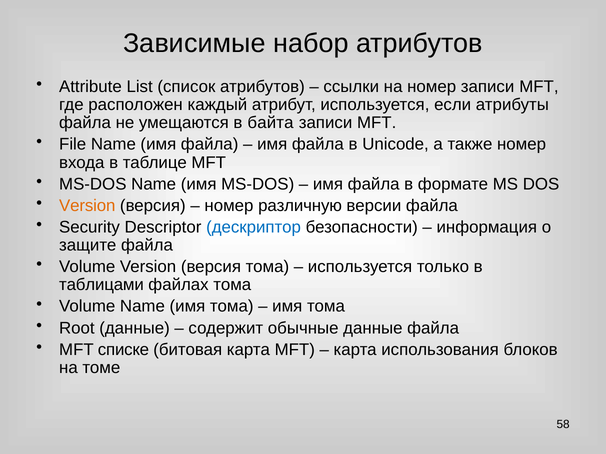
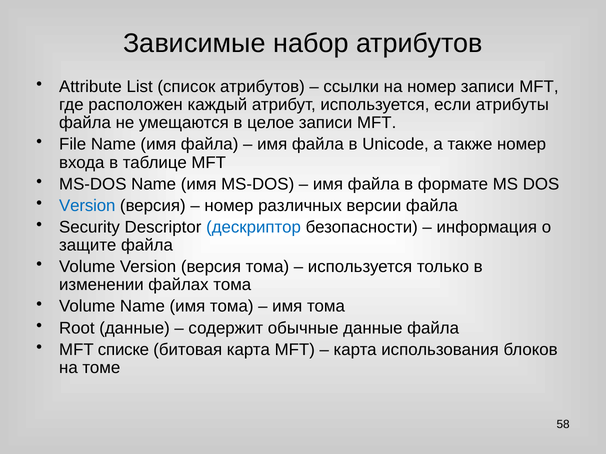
байта: байта -> целое (271, 123)
Version colour: orange -> blue (87, 206)
различную: различную -> различных (300, 206)
таблицами: таблицами -> изменении (101, 285)
